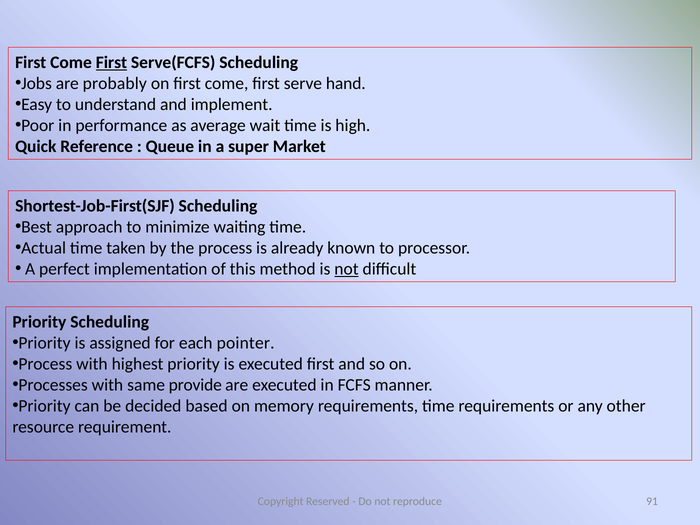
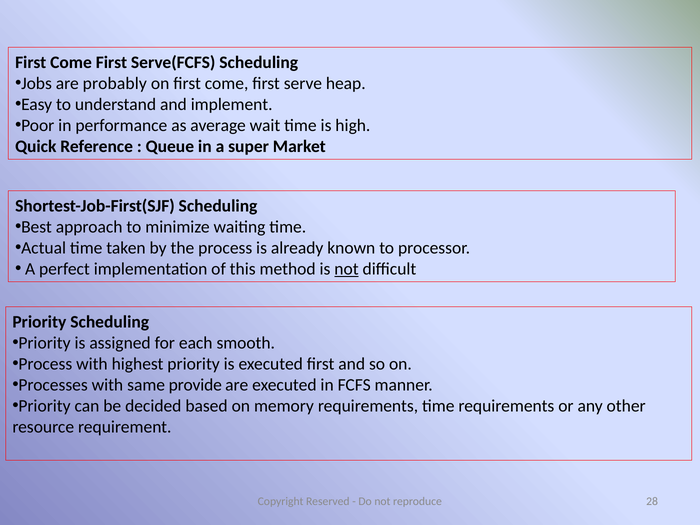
First underline: present -> none (111, 63)
hand: hand -> heap (346, 84)
pointer: pointer -> smooth (246, 343)
91: 91 -> 28 (652, 501)
